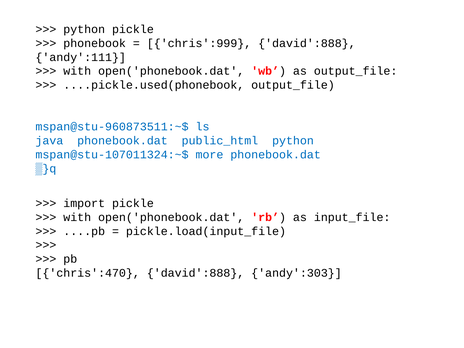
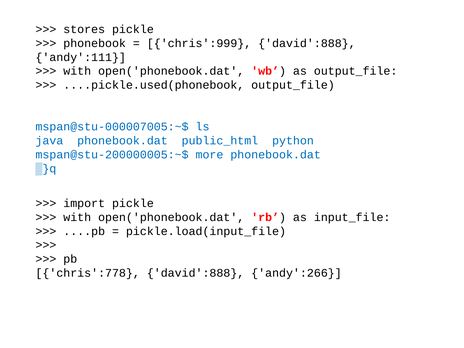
python: python -> stores (84, 29)
mspan@stu-960873511:~$: mspan@stu-960873511:~$ -> mspan@stu-000007005:~$ (112, 127)
mspan@stu-107011324:~$: mspan@stu-107011324:~$ -> mspan@stu-200000005:~$ (112, 155)
chris':470: chris':470 -> chris':778 (88, 273)
andy':303: andy':303 -> andy':266 (296, 273)
